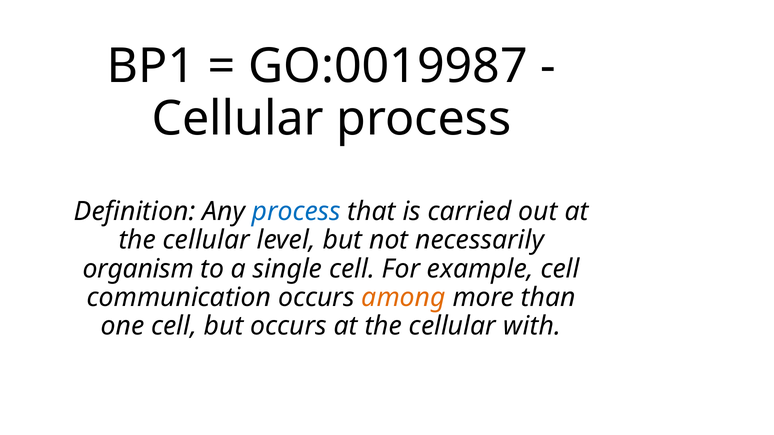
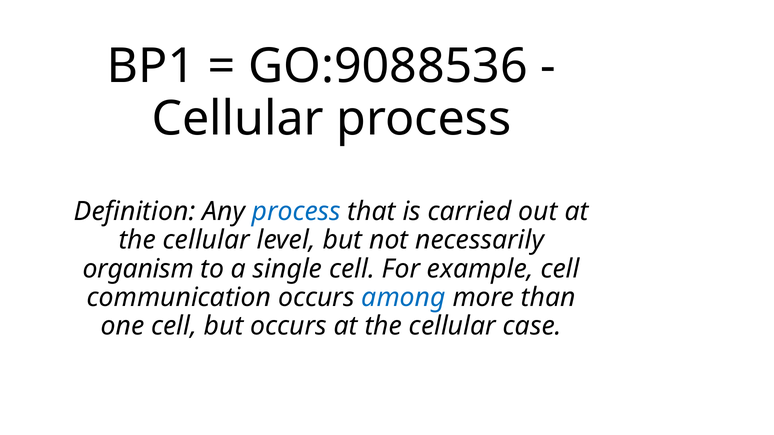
GO:0019987: GO:0019987 -> GO:9088536 (388, 66)
among colour: orange -> blue (404, 298)
with: with -> case (532, 326)
